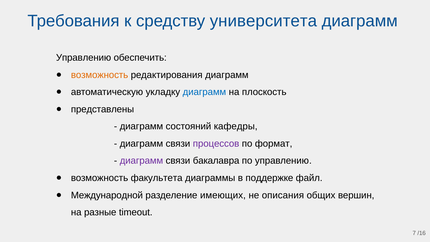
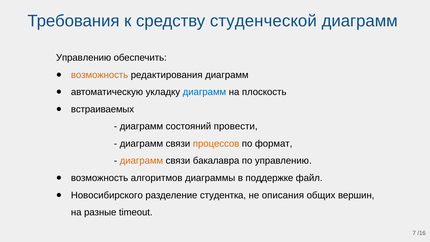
университета: университета -> студенческой (263, 21)
представлены: представлены -> встраиваемых (102, 109)
кафедры: кафедры -> провести (236, 126)
процессов colour: purple -> orange (216, 144)
диаграмм colour: purple -> orange (141, 161)
факультета: факультета -> алгоритмов (157, 178)
Международной: Международной -> Новосибирского (107, 195)
имеющих: имеющих -> студентка (223, 195)
